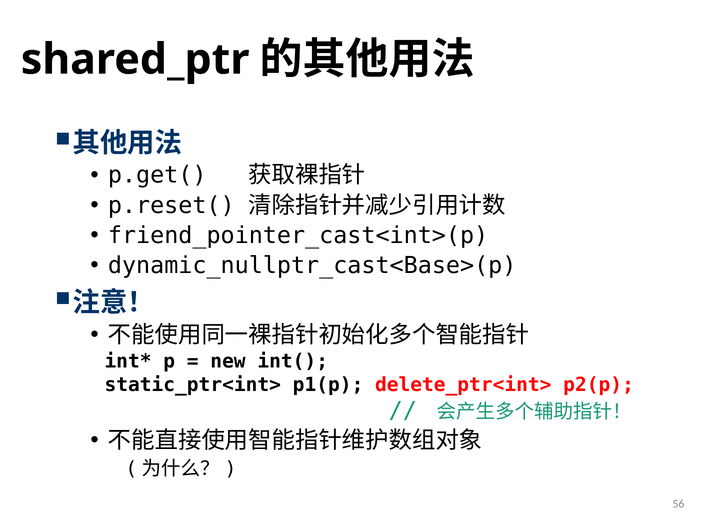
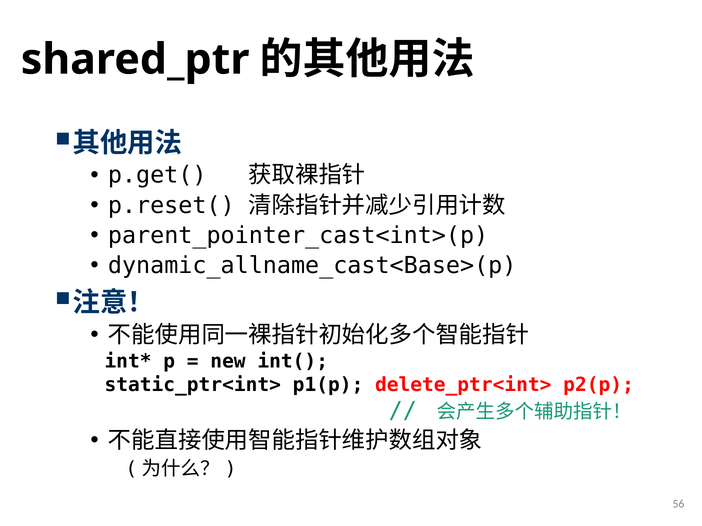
friend_pointer_cast<int>(p: friend_pointer_cast<int>(p -> parent_pointer_cast<int>(p (298, 236)
dynamic_nullptr_cast<Base>(p: dynamic_nullptr_cast<Base>(p -> dynamic_allname_cast<Base>(p (312, 266)
